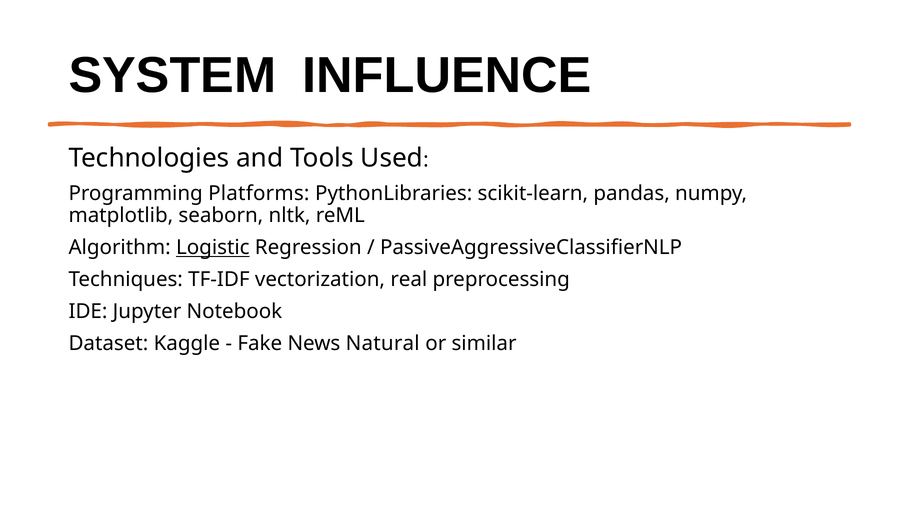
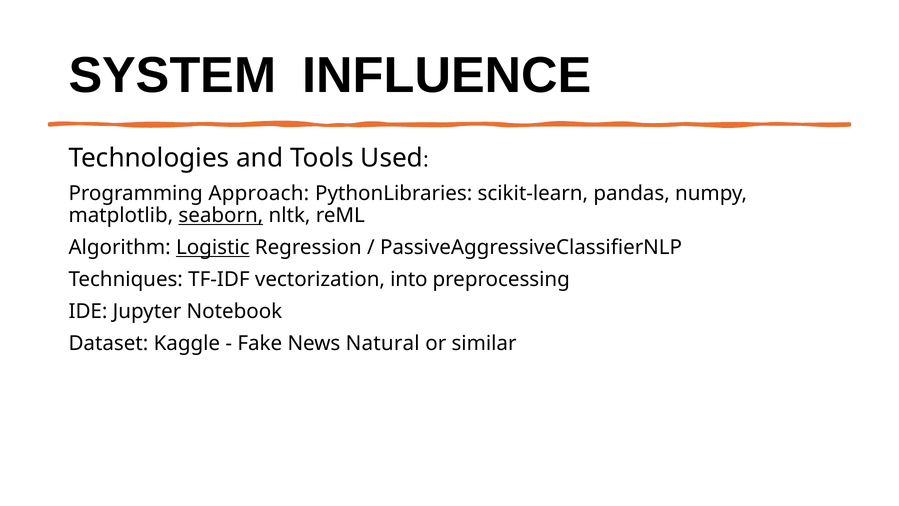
Platforms: Platforms -> Approach (259, 193)
seaborn underline: none -> present (221, 215)
real: real -> into (409, 279)
